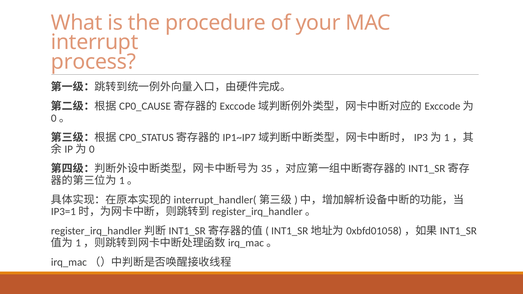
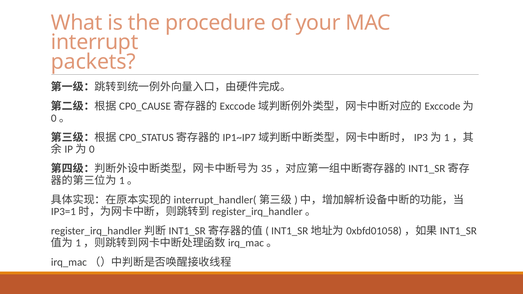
process: process -> packets (93, 62)
